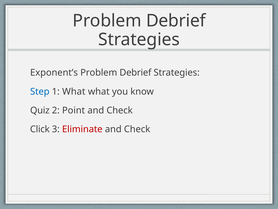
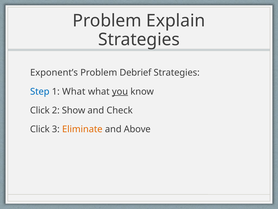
Debrief: Debrief -> Explain (176, 21)
you underline: none -> present (120, 91)
Quiz: Quiz -> Click (40, 110)
Point: Point -> Show (74, 110)
Eliminate colour: red -> orange (82, 129)
Check: Check -> Above (137, 129)
